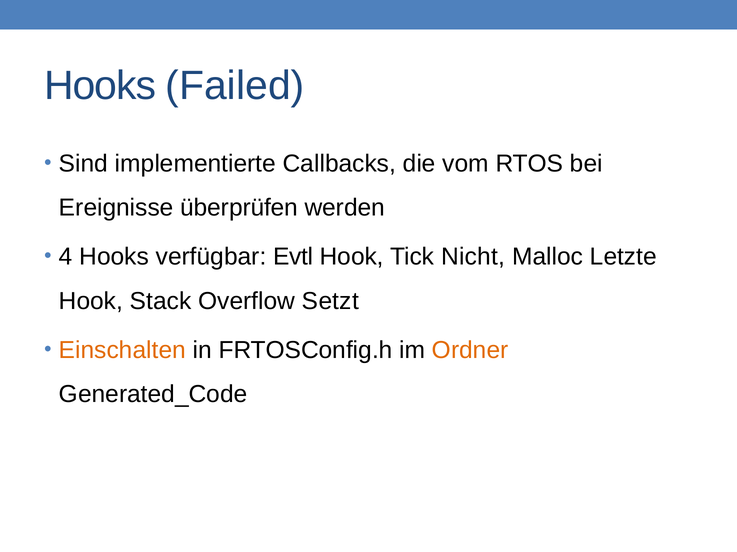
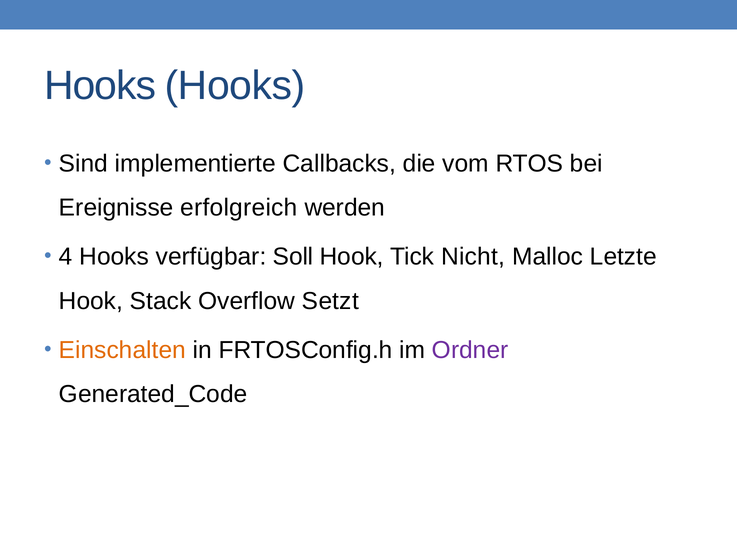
Hooks Failed: Failed -> Hooks (235, 86)
überprüfen: überprüfen -> erfolgreich (239, 208)
Evtl: Evtl -> Soll (293, 257)
Ordner colour: orange -> purple (470, 351)
